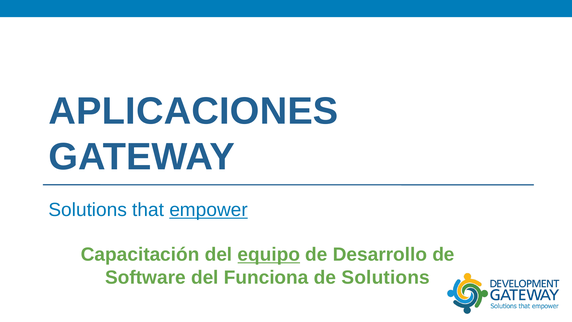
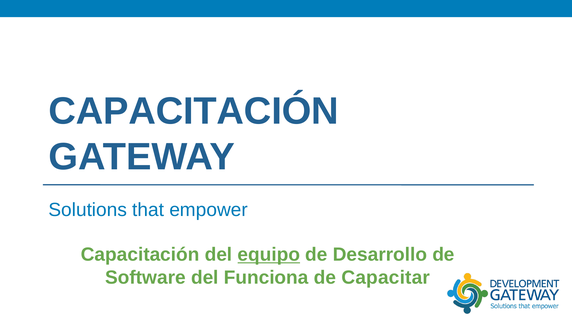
APLICACIONES: APLICACIONES -> CAPACITACIÓN (194, 111)
empower underline: present -> none (209, 210)
de Solutions: Solutions -> Capacitar (386, 277)
